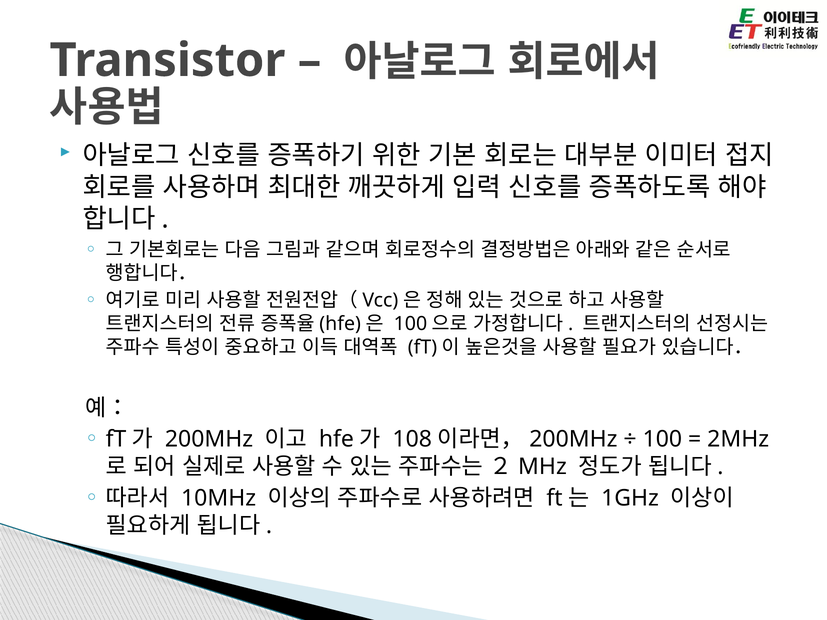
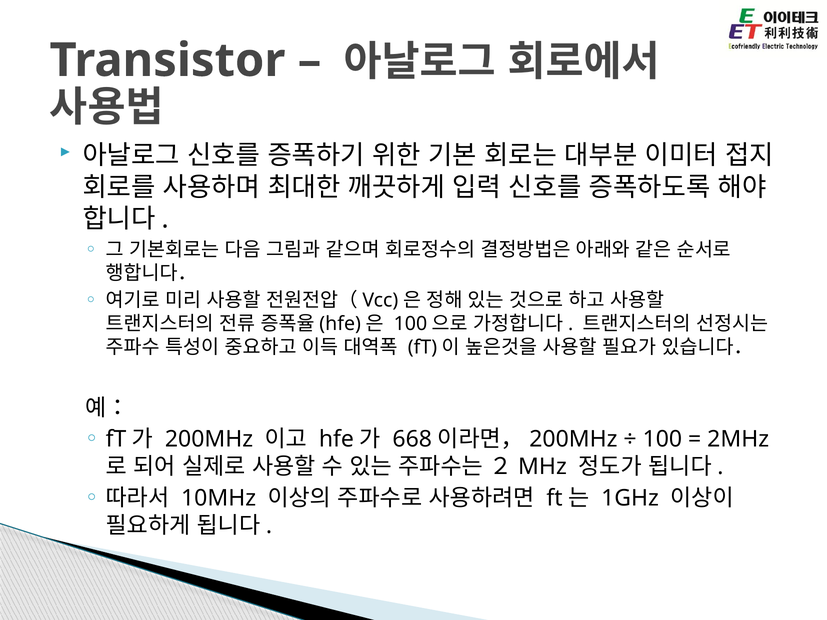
108: 108 -> 668 (412, 439)
